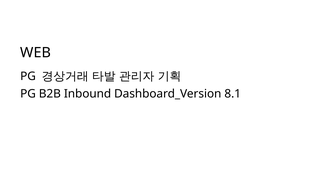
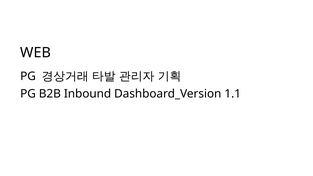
8.1: 8.1 -> 1.1 (233, 94)
